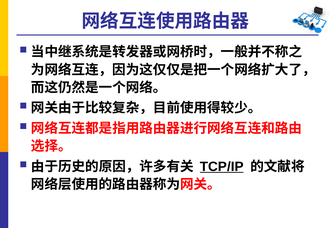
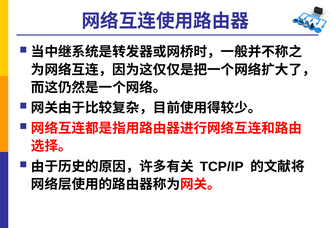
TCP/IP underline: present -> none (222, 167)
